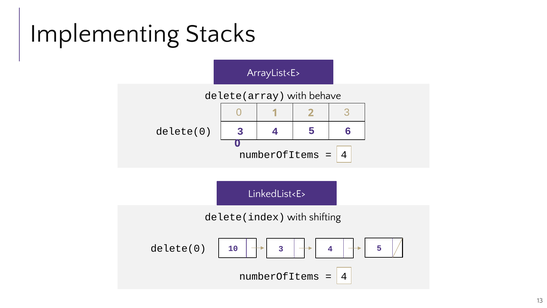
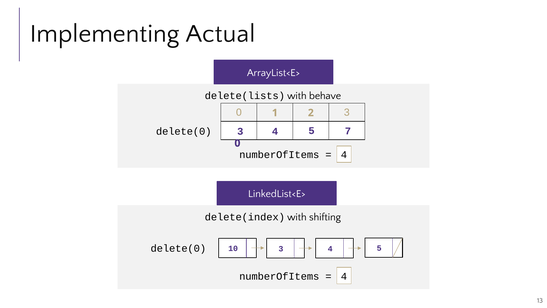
Stacks: Stacks -> Actual (221, 34)
delete(array: delete(array -> delete(lists (245, 96)
6: 6 -> 7 (348, 131)
